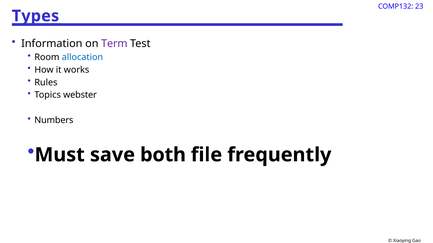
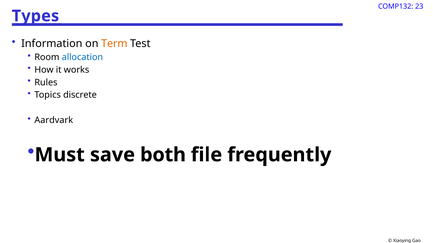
Term colour: purple -> orange (114, 44)
webster: webster -> discrete (80, 95)
Numbers: Numbers -> Aardvark (54, 120)
